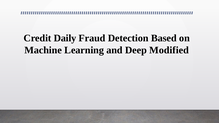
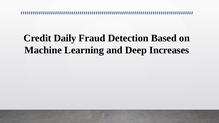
Modified: Modified -> Increases (169, 50)
